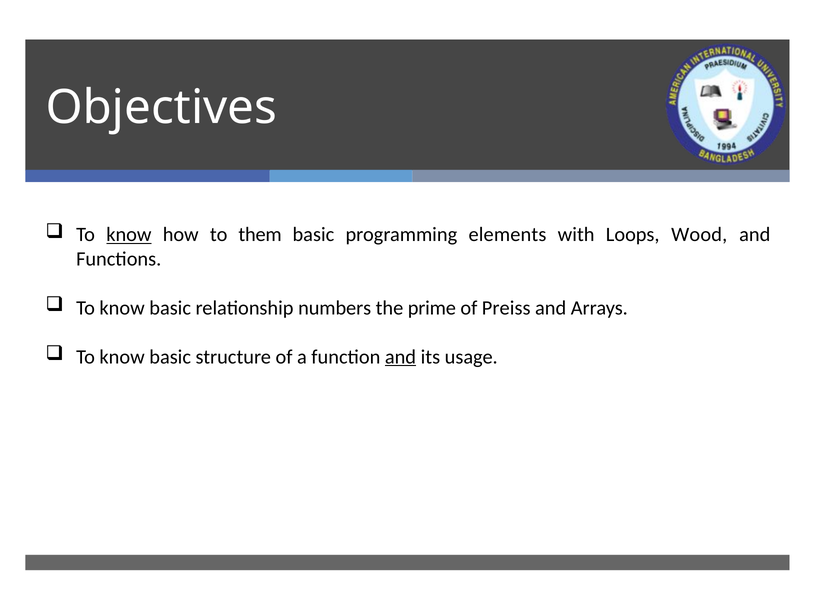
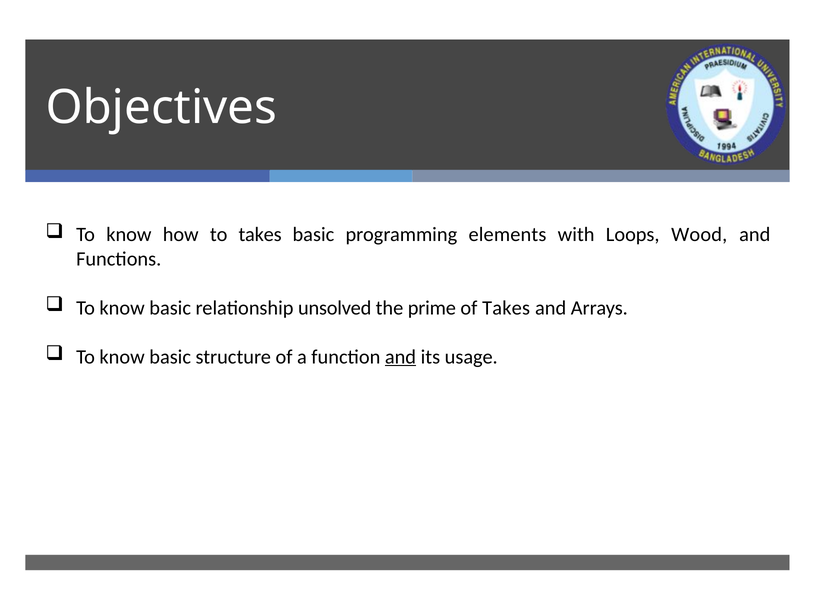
know underline: present -> none (129, 235)
to them: them -> takes (260, 235)
numbers: numbers -> unsolved (335, 308)
of Preiss: Preiss -> Takes (506, 308)
